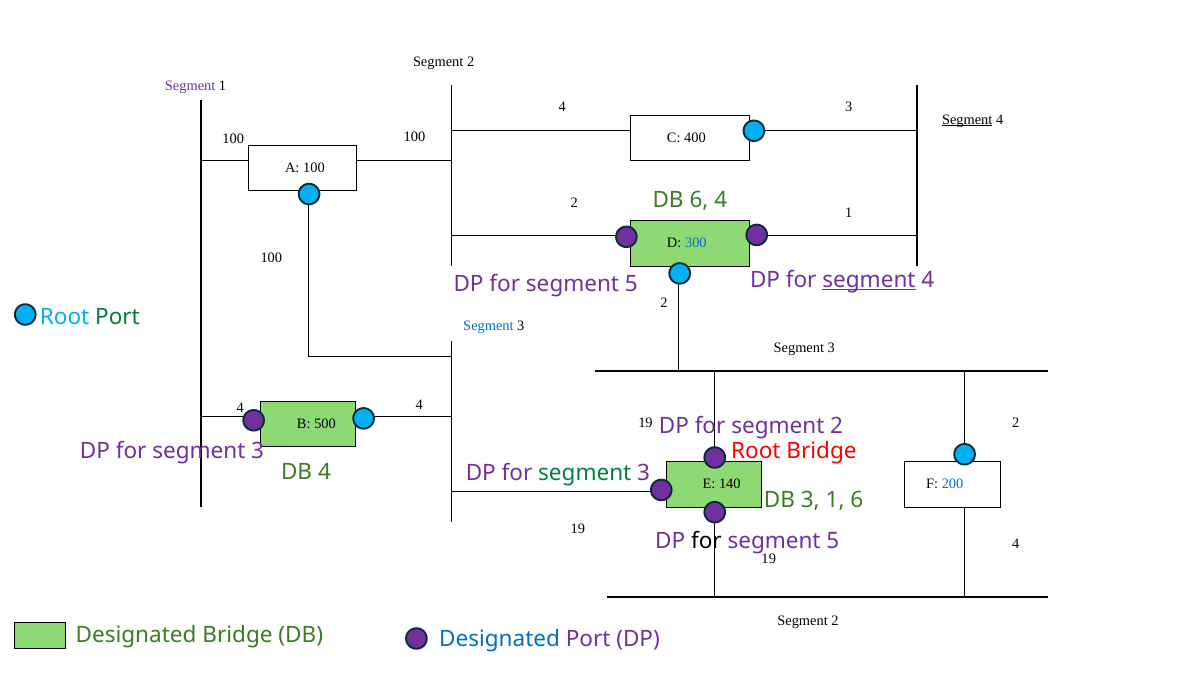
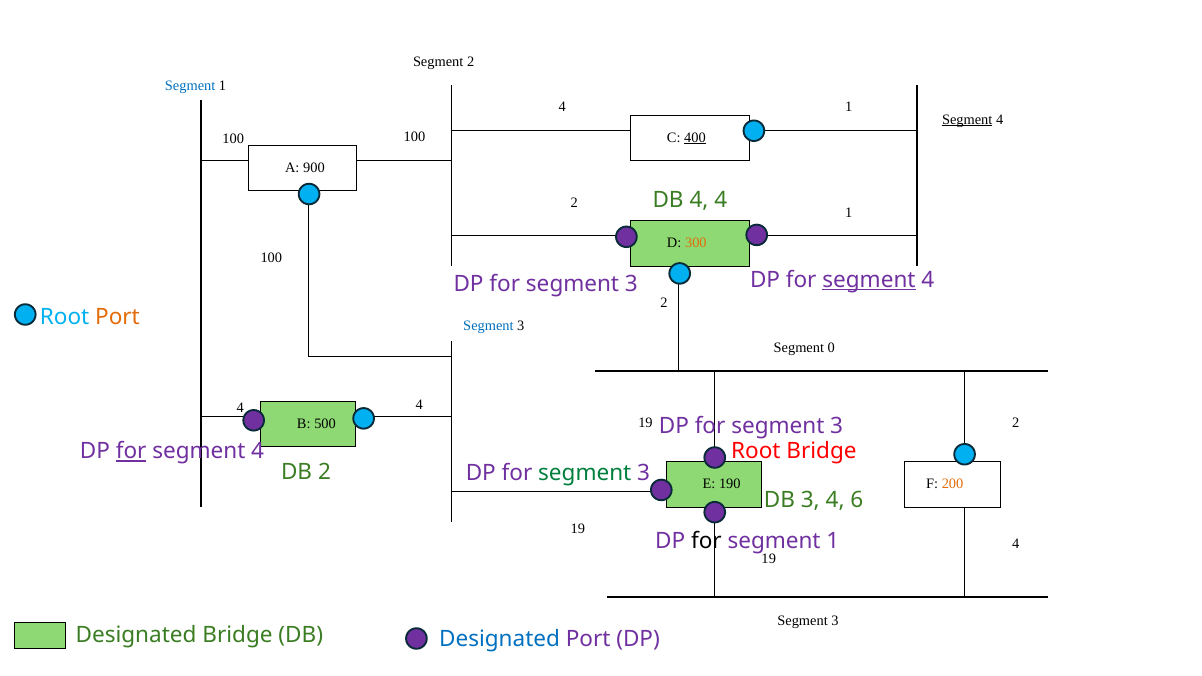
Segment colour: purple -> blue (190, 86)
4 3: 3 -> 1 (849, 107)
400 underline: none -> present (695, 138)
A 100: 100 -> 900 (314, 168)
DB 6: 6 -> 4 (699, 200)
300 colour: blue -> orange (696, 243)
5: 5 -> 3 (631, 284)
Port colour: green -> orange (117, 317)
3: 3 -> 0 (831, 348)
2: 2 -> 3 (837, 427)
for underline: none -> present (131, 451)
3: 3 -> 4 (258, 451)
DB 4: 4 -> 2 (324, 473)
140: 140 -> 190 (730, 484)
200 colour: blue -> orange (953, 484)
3 1: 1 -> 4 (835, 500)
5: 5 -> 1 (833, 541)
2: 2 -> 3 (835, 621)
